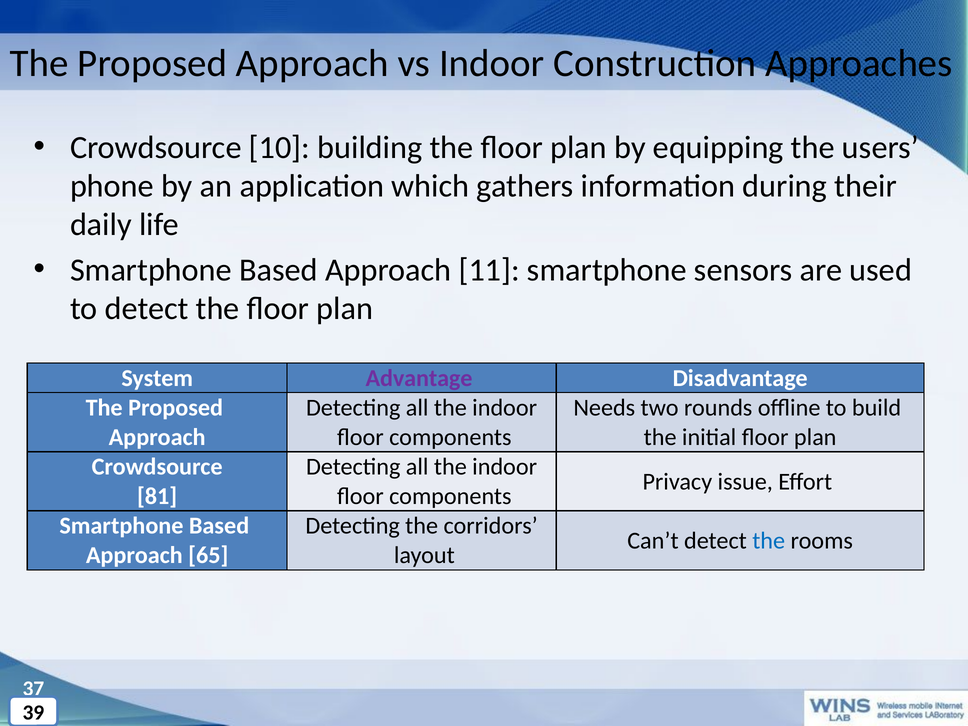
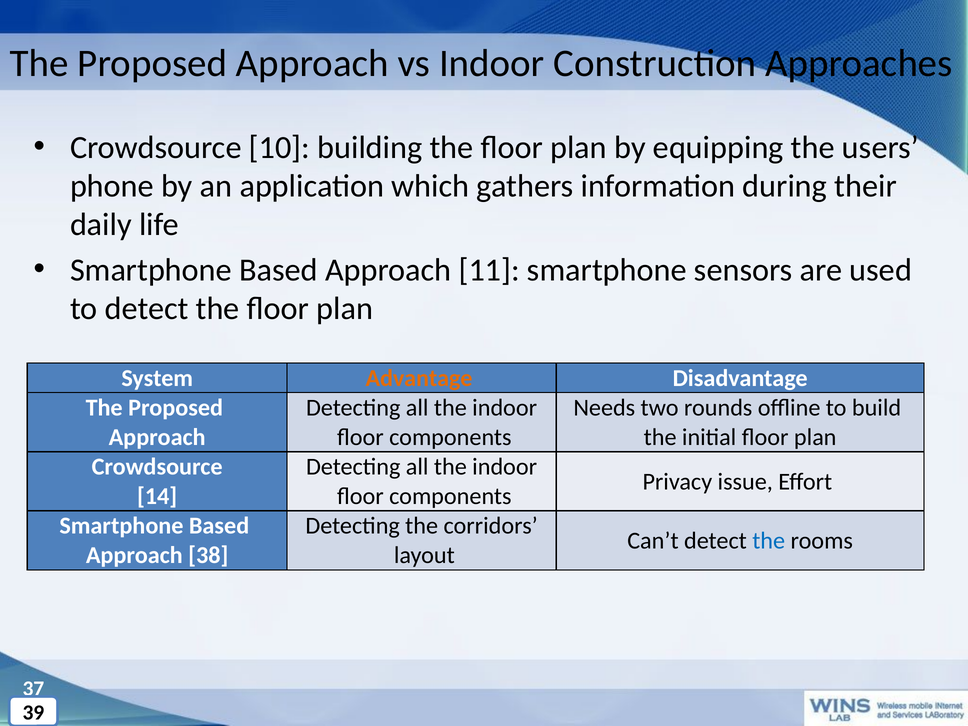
Advantage colour: purple -> orange (419, 378)
81: 81 -> 14 (157, 496)
65: 65 -> 38 (208, 555)
